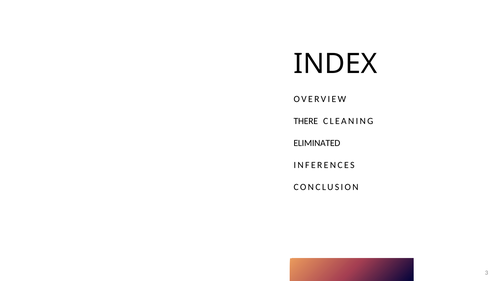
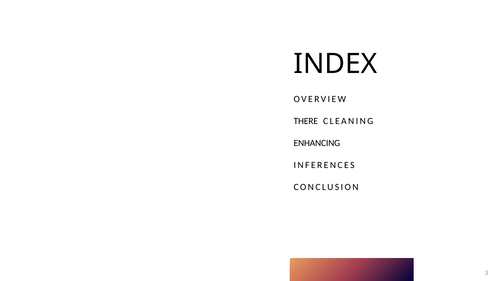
ELIMINATED: ELIMINATED -> ENHANCING (317, 143)
